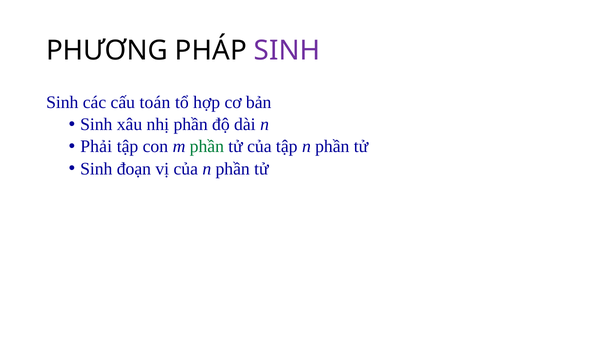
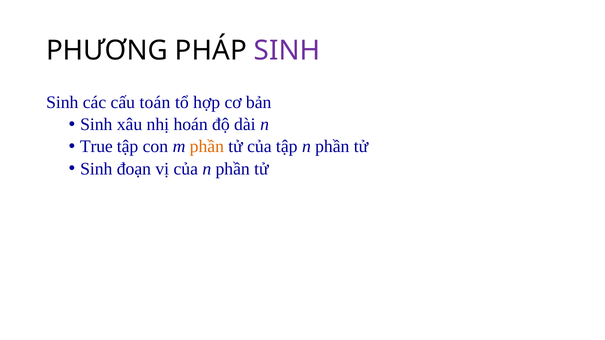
nhị phần: phần -> hoán (191, 124)
Phải: Phải -> True (96, 147)
phần colour: green -> orange (207, 147)
